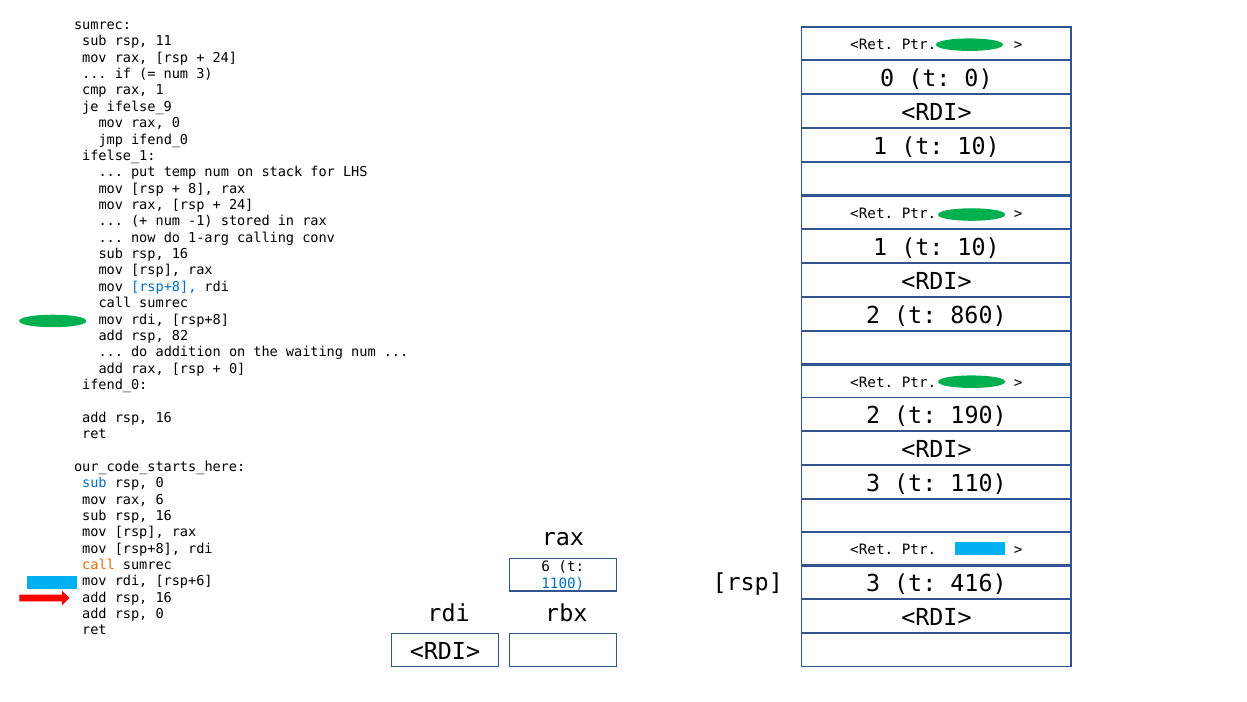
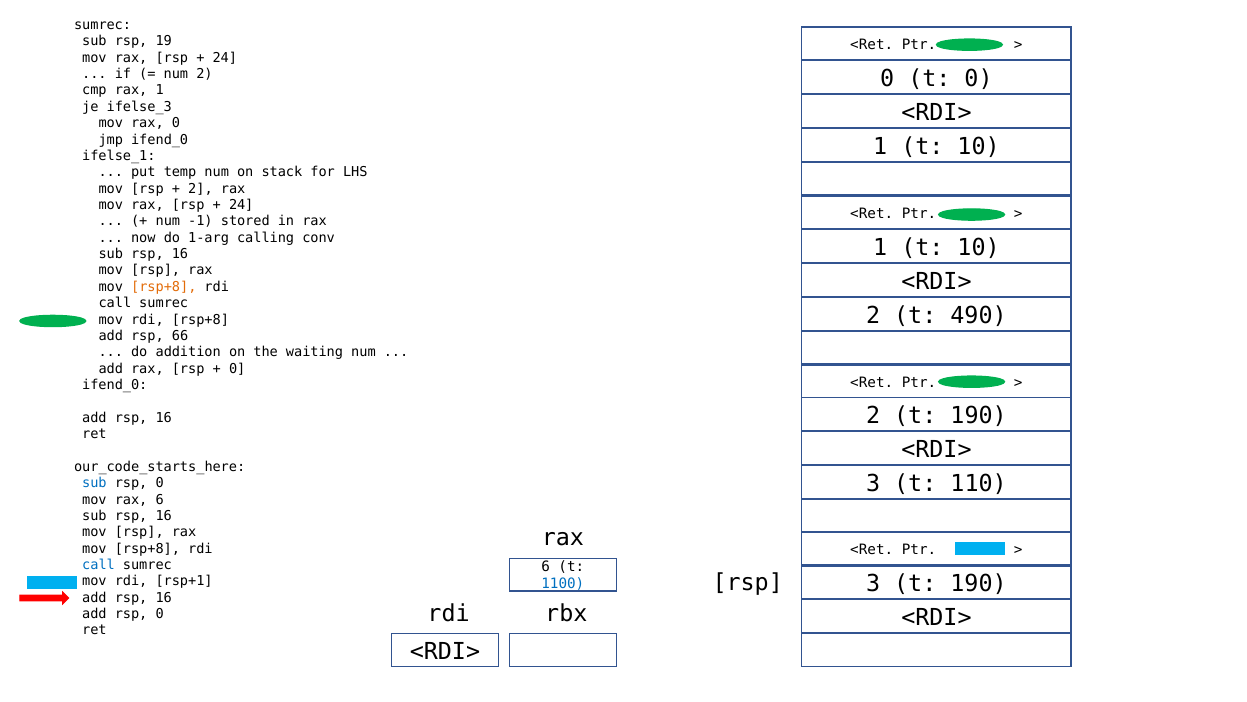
11: 11 -> 19 (164, 41)
num 3: 3 -> 2 (204, 74)
ifelse_9: ifelse_9 -> ifelse_3 (139, 107)
8: 8 -> 2 (200, 188)
rsp+8 colour: blue -> orange (164, 287)
860: 860 -> 490 (979, 315)
82: 82 -> 66 (180, 336)
call colour: orange -> blue (99, 564)
3 t 416: 416 -> 190 (979, 584)
rsp+6: rsp+6 -> rsp+1 (184, 581)
